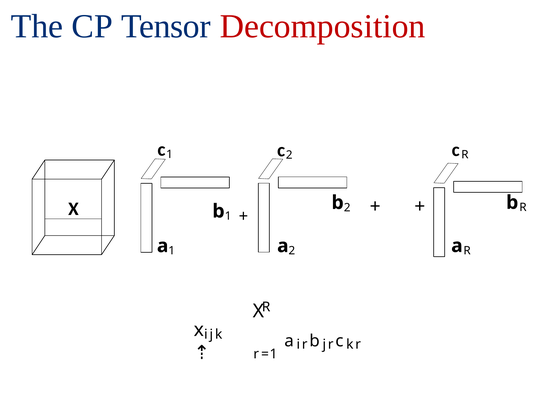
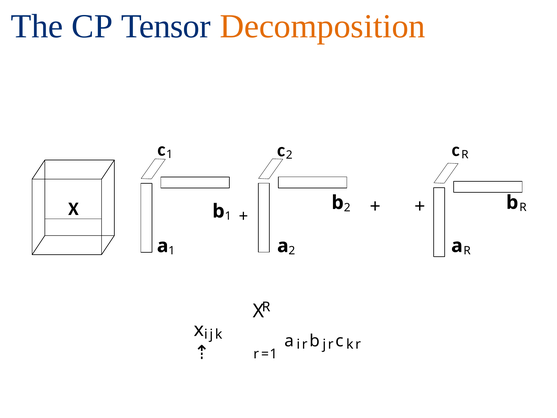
Decomposition colour: red -> orange (323, 26)
